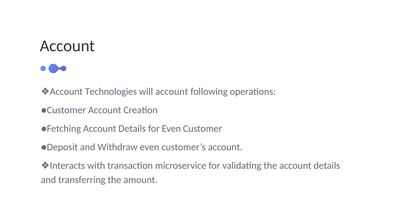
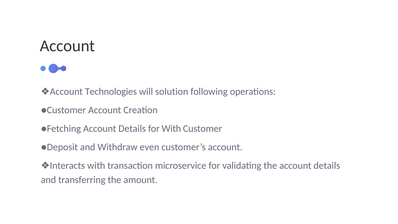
will account: account -> solution (172, 92)
for Even: Even -> With (171, 128)
